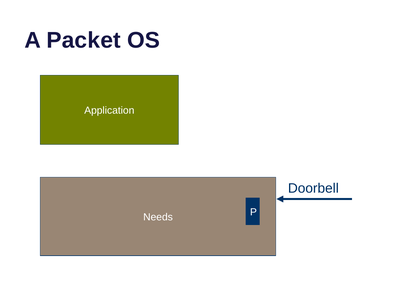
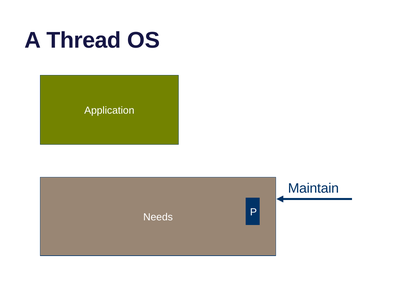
Packet: Packet -> Thread (84, 40)
Doorbell: Doorbell -> Maintain (313, 189)
